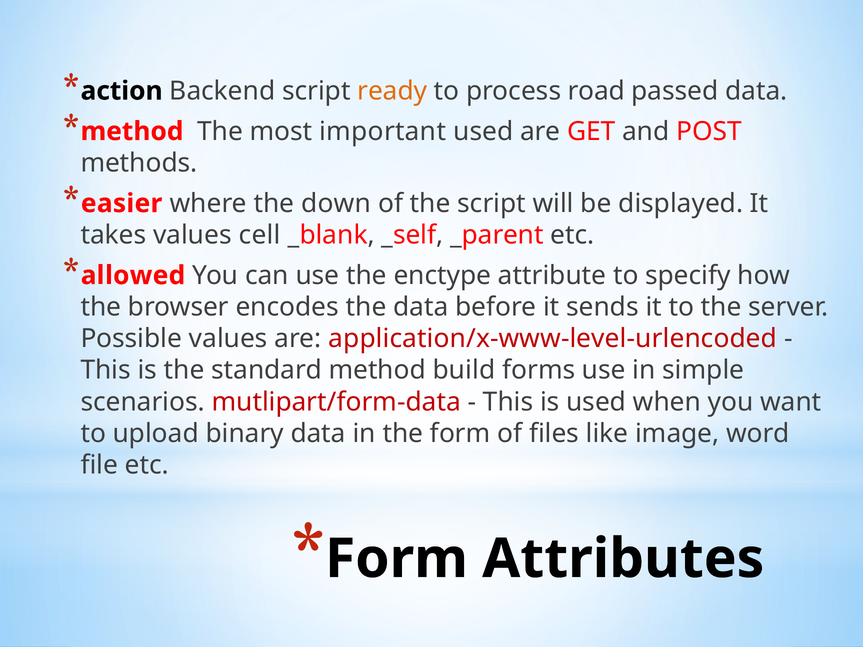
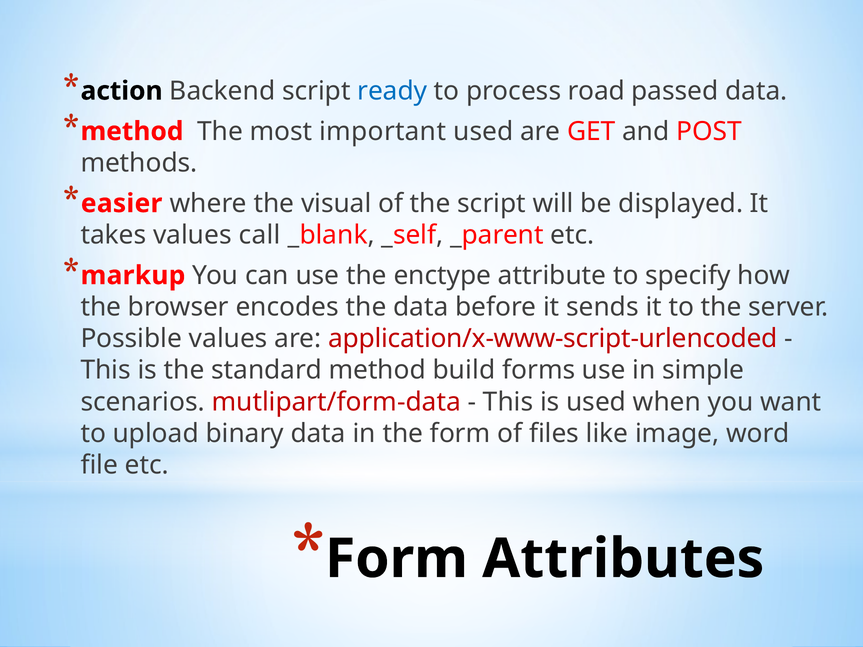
ready colour: orange -> blue (392, 91)
down: down -> visual (336, 204)
cell: cell -> call (260, 235)
allowed: allowed -> markup (133, 276)
application/x-www-level-urlencoded: application/x-www-level-urlencoded -> application/x-www-script-urlencoded (553, 339)
